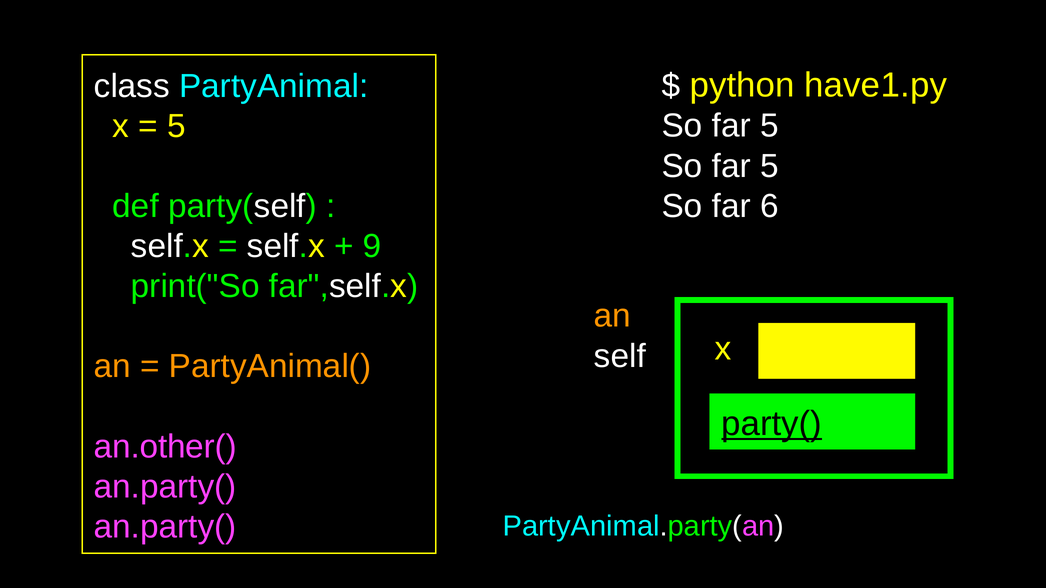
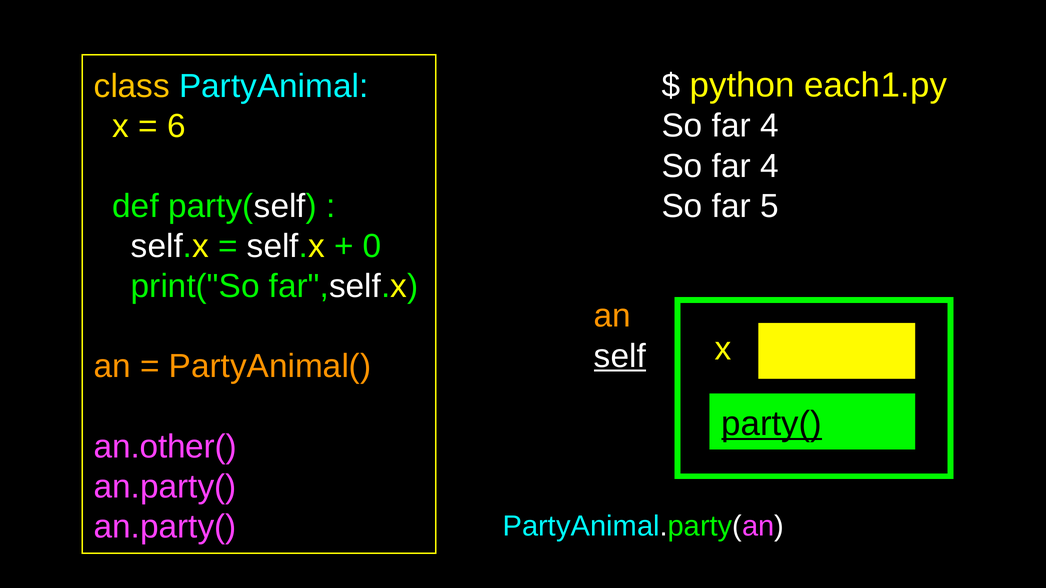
have1.py: have1.py -> each1.py (876, 85)
class colour: white -> yellow (132, 86)
5: 5 -> 4 (769, 126)
5: 5 -> 6 (176, 126)
5: 5 -> 4 (769, 166)
6: 6 -> 5 (769, 206)
9: 9 -> 0 (372, 246)
self underline: none -> present (620, 356)
